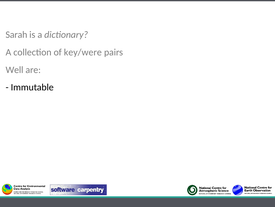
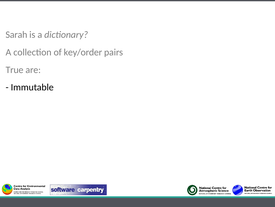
key/were: key/were -> key/order (83, 52)
Well: Well -> True (15, 70)
